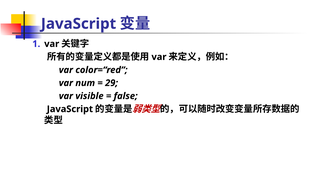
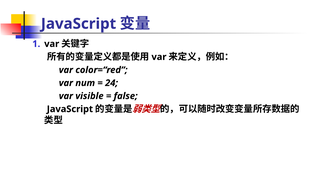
29: 29 -> 24 (112, 83)
